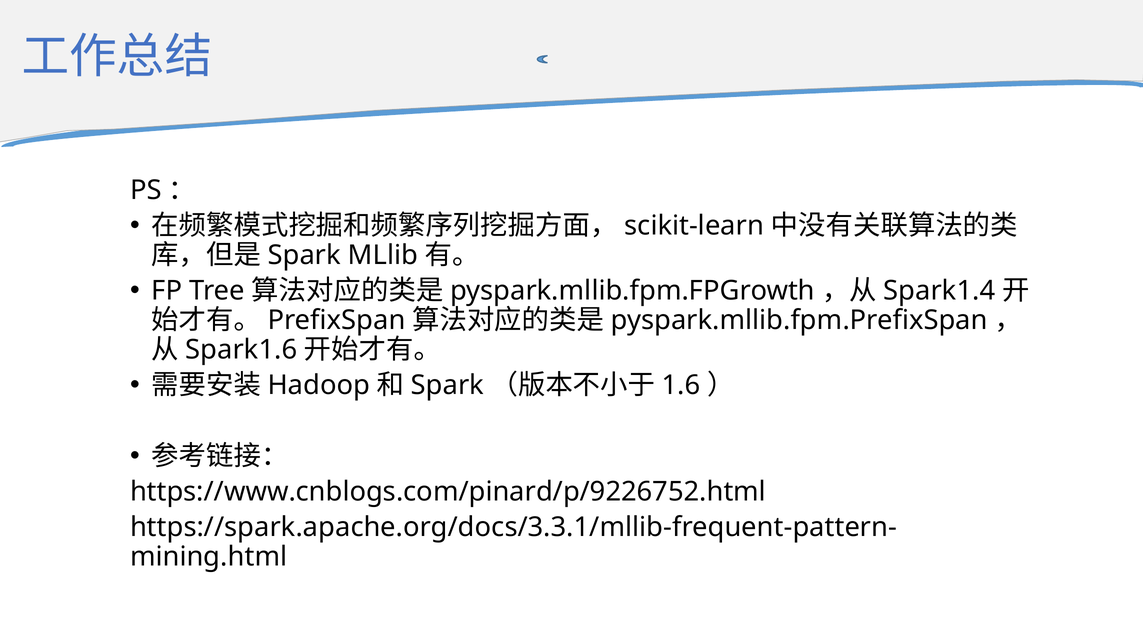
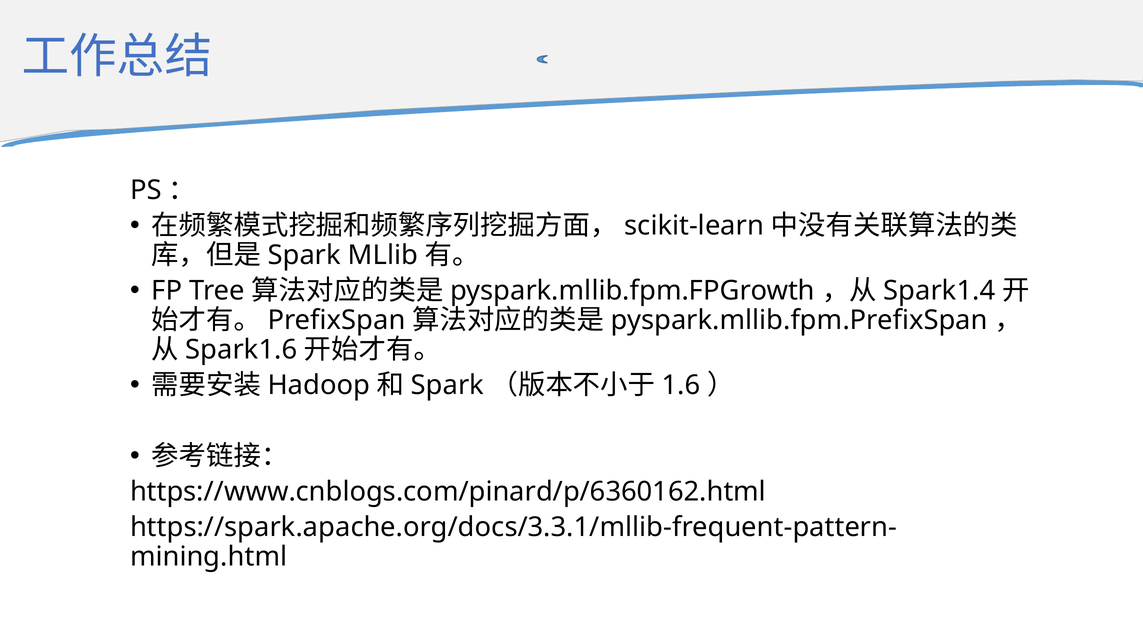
https://www.cnblogs.com/pinard/p/9226752.html: https://www.cnblogs.com/pinard/p/9226752.html -> https://www.cnblogs.com/pinard/p/6360162.html (448, 492)
